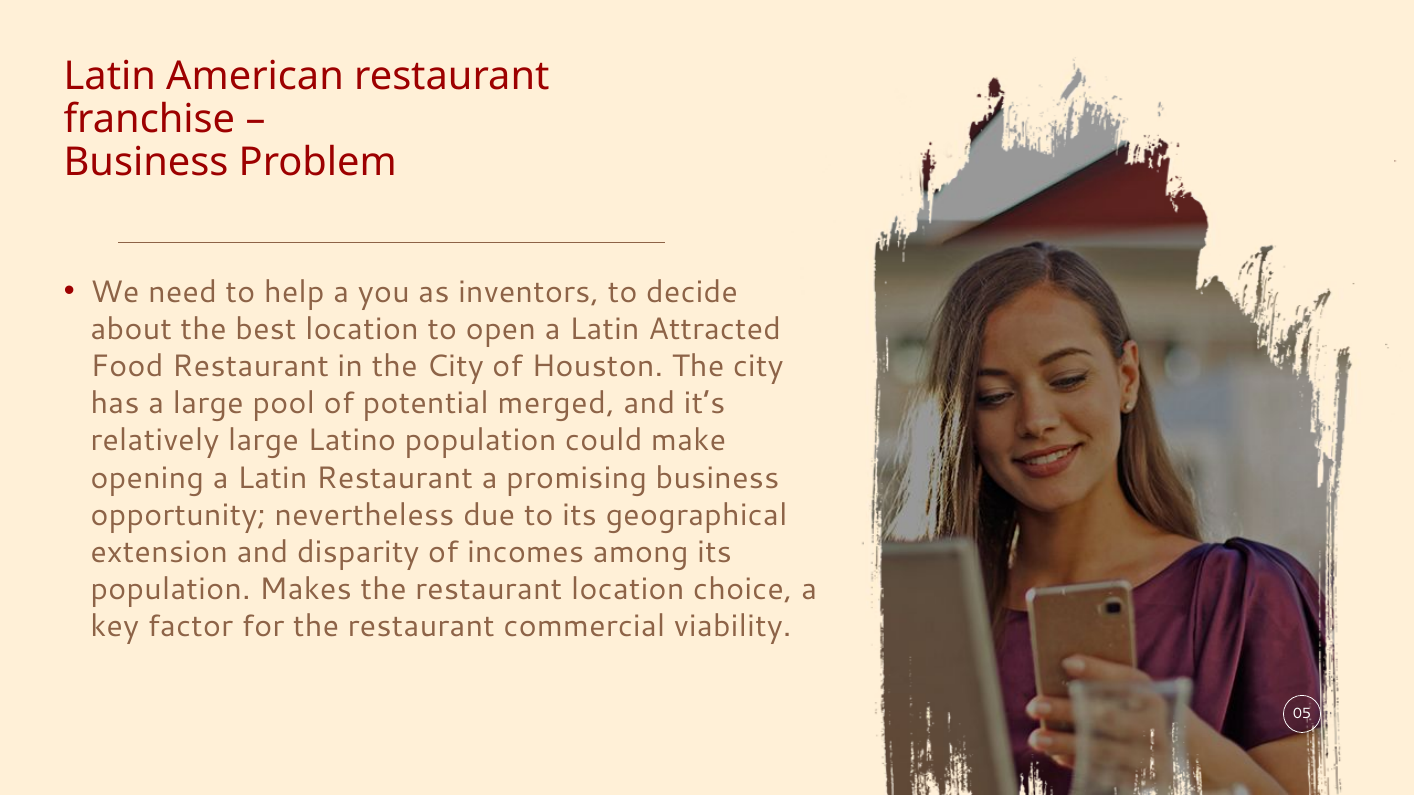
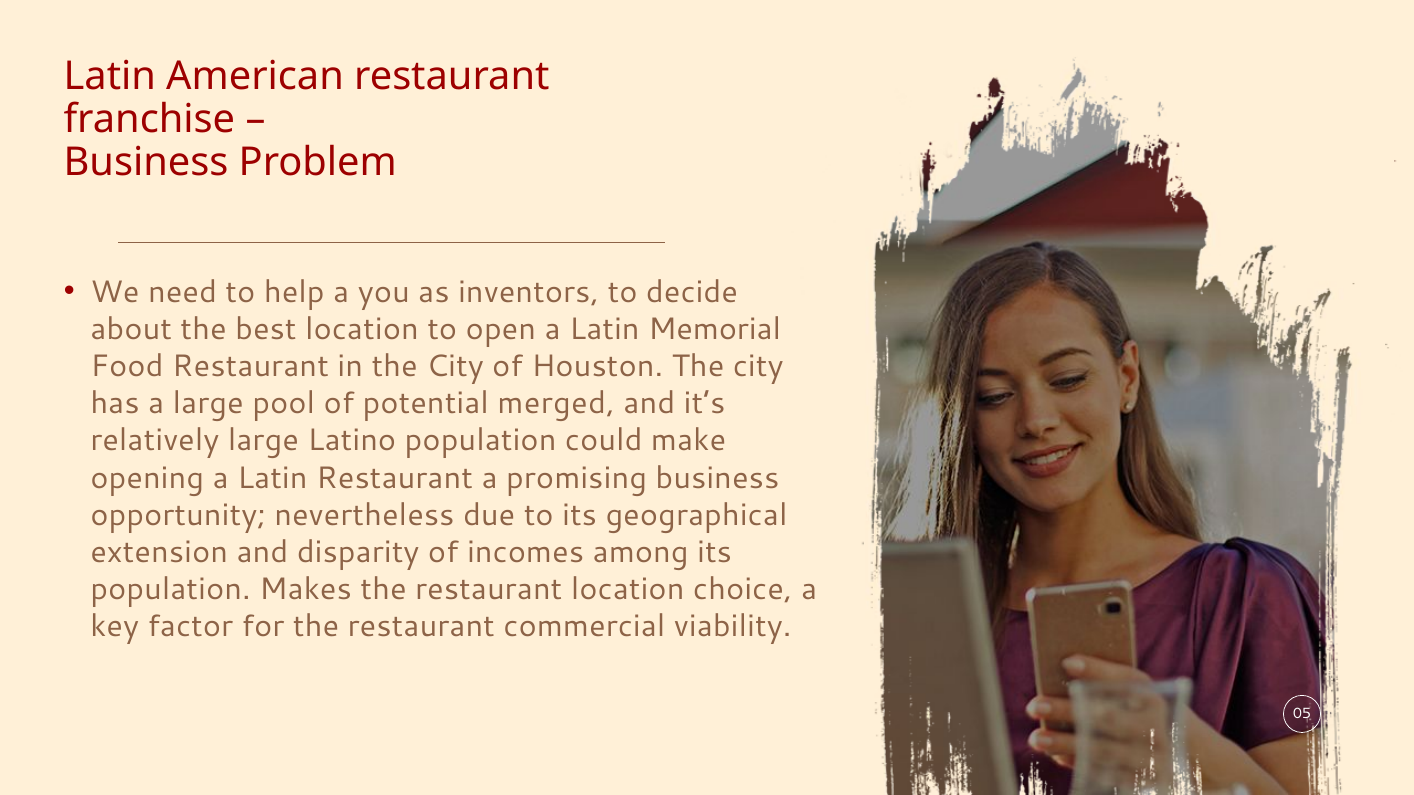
Attracted: Attracted -> Memorial (715, 330)
